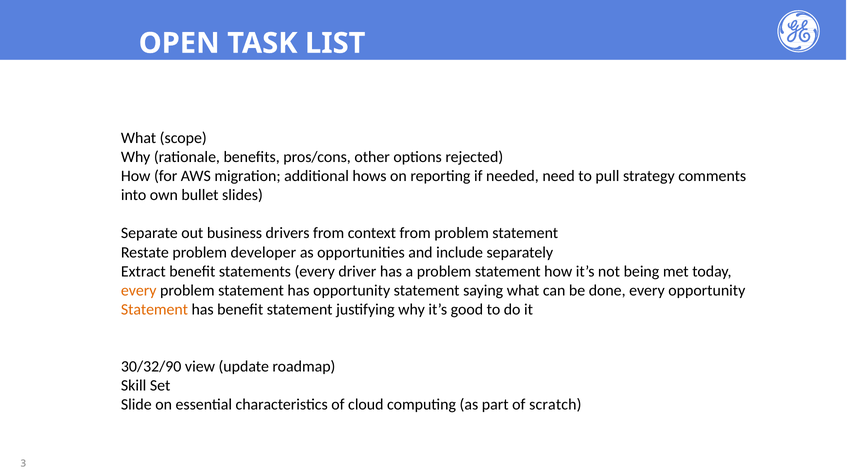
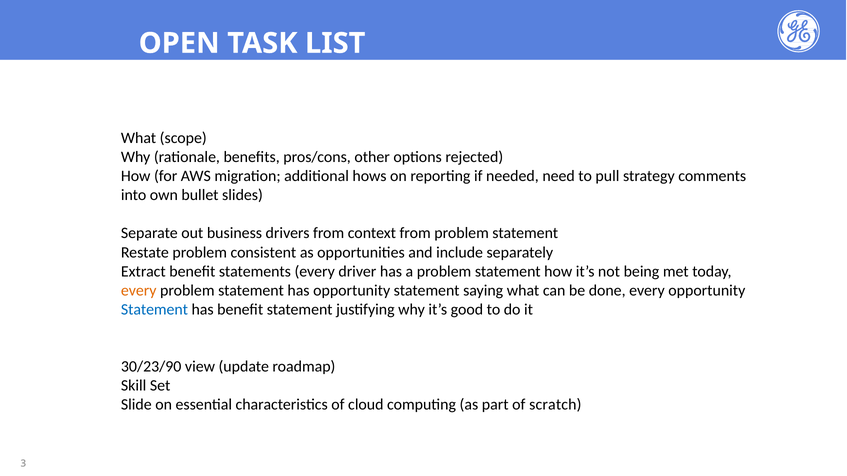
developer: developer -> consistent (263, 253)
Statement colour: orange -> blue (154, 310)
30/32/90: 30/32/90 -> 30/23/90 (151, 367)
